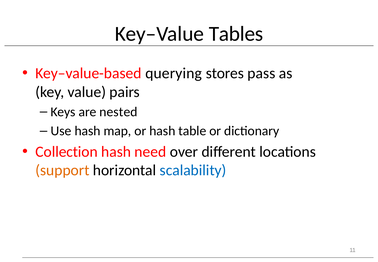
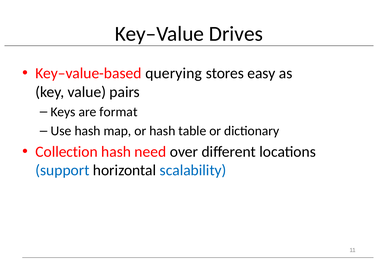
Tables: Tables -> Drives (236, 34)
pass: pass -> easy (261, 73)
nested: nested -> format (118, 112)
support colour: orange -> blue (62, 170)
